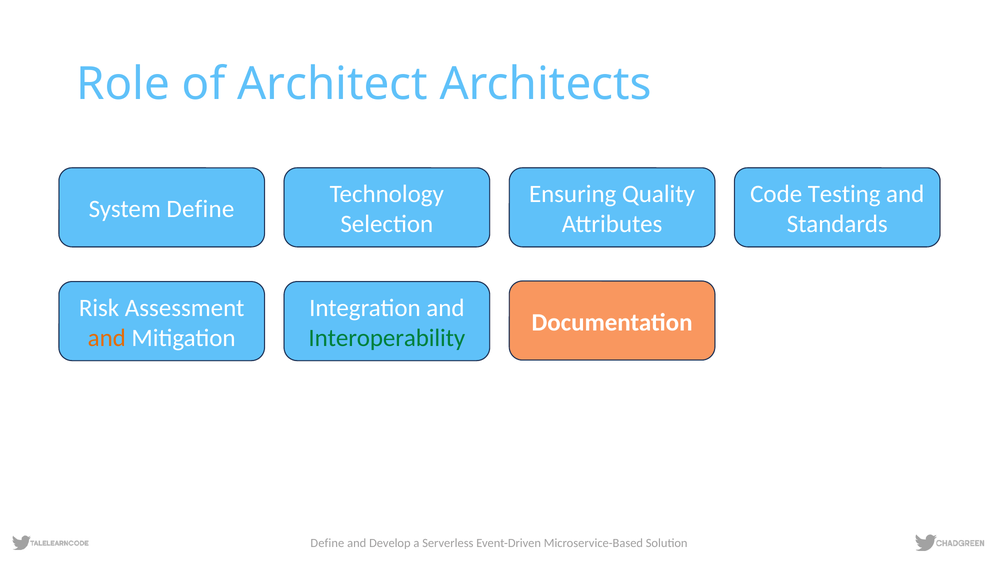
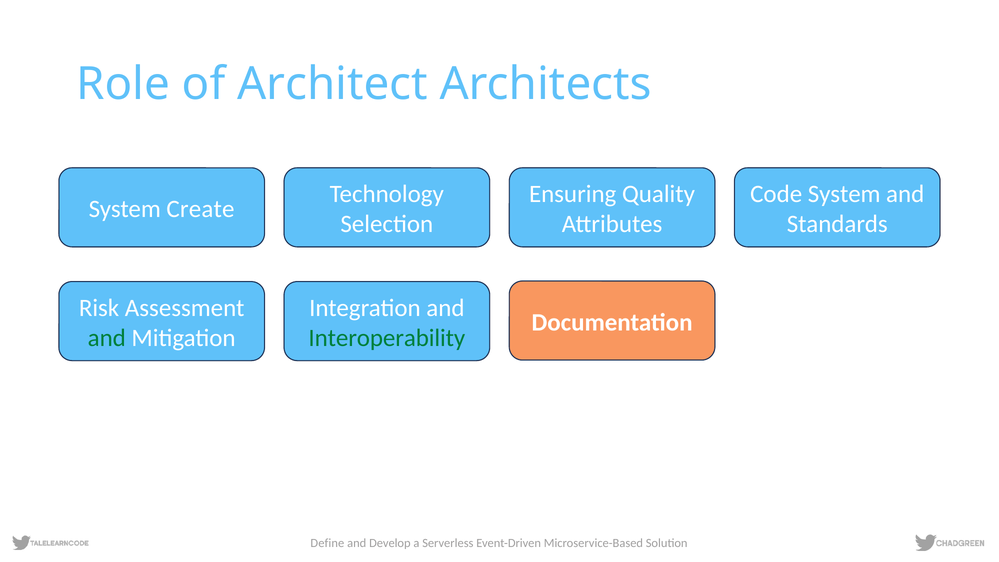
Code Testing: Testing -> System (844, 194)
System Define: Define -> Create (200, 209)
and colour: orange -> green (107, 338)
